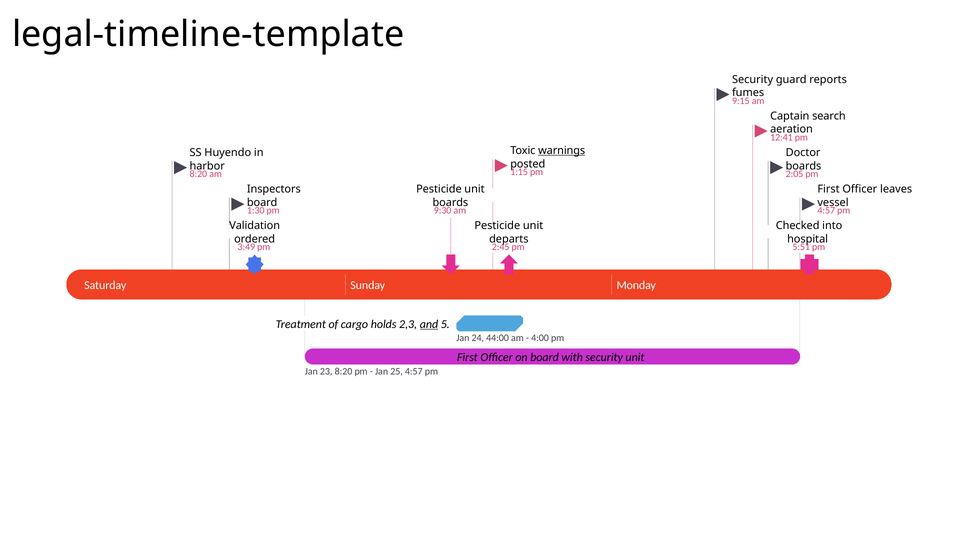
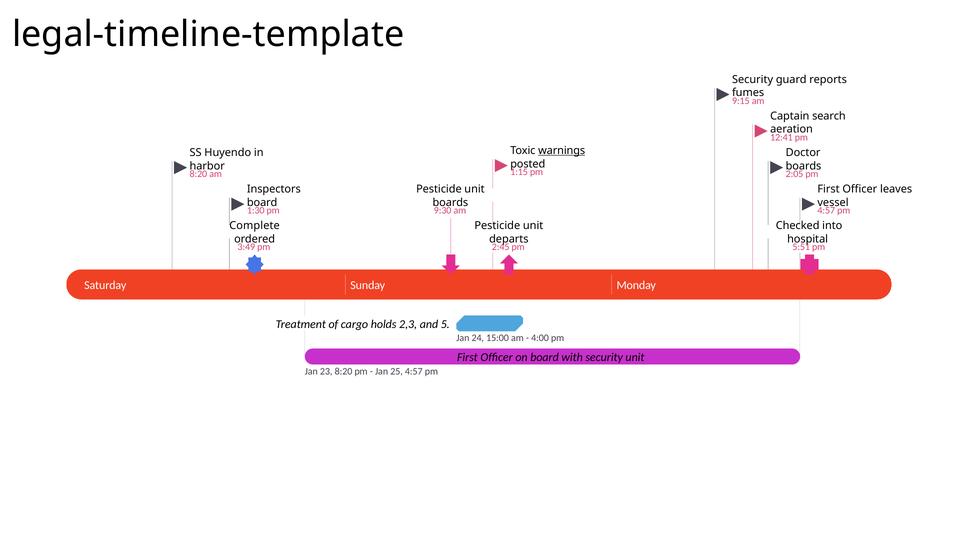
Validation: Validation -> Complete (255, 226)
and underline: present -> none (429, 324)
44:00: 44:00 -> 15:00 (498, 338)
